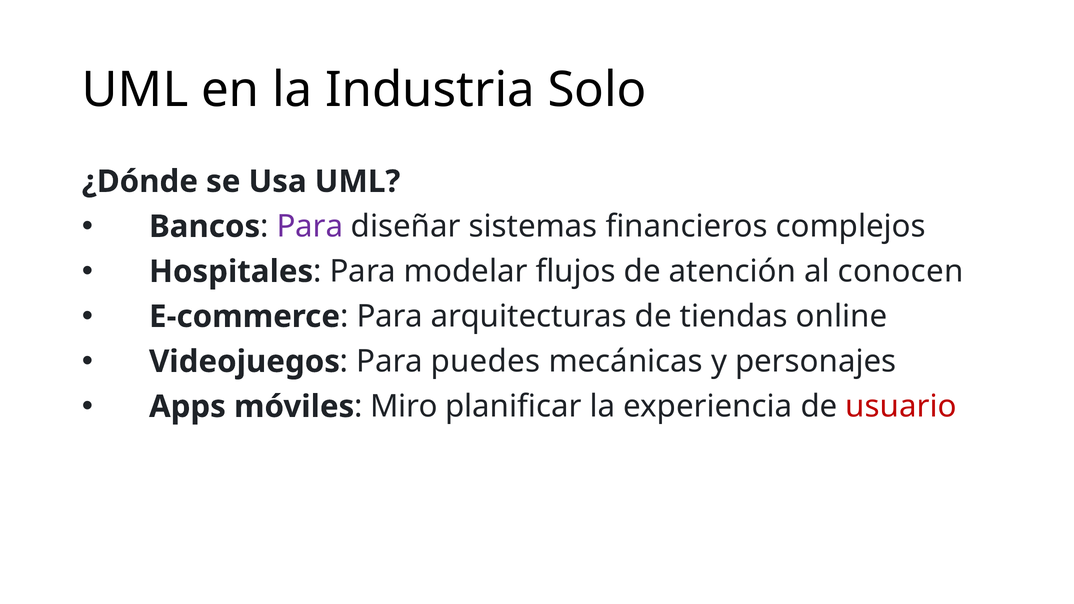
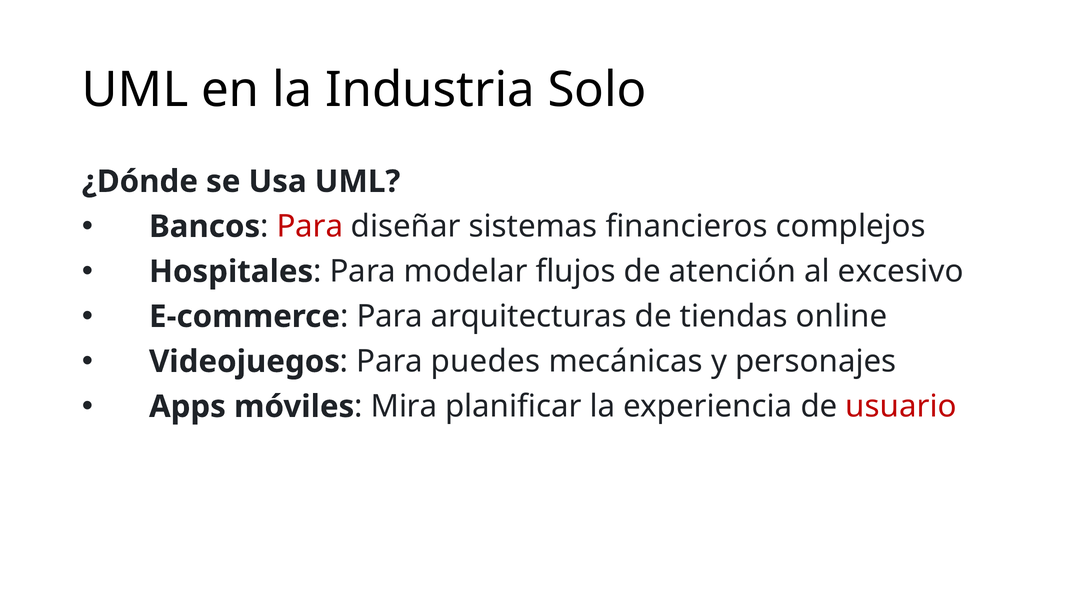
Para colour: purple -> red (310, 227)
conocen: conocen -> excesivo (901, 272)
Miro: Miro -> Mira (404, 407)
